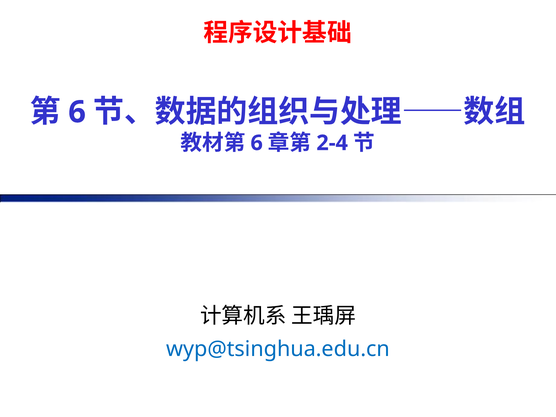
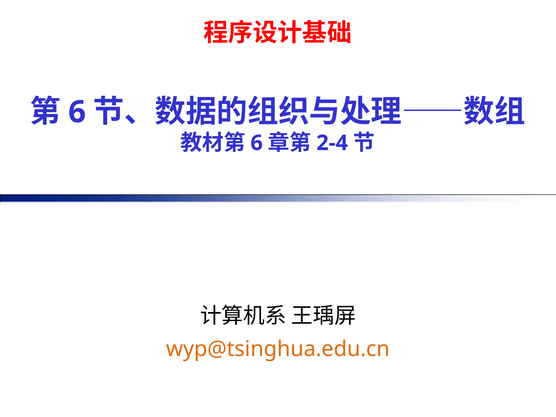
wyp@tsinghua.edu.cn colour: blue -> orange (278, 349)
